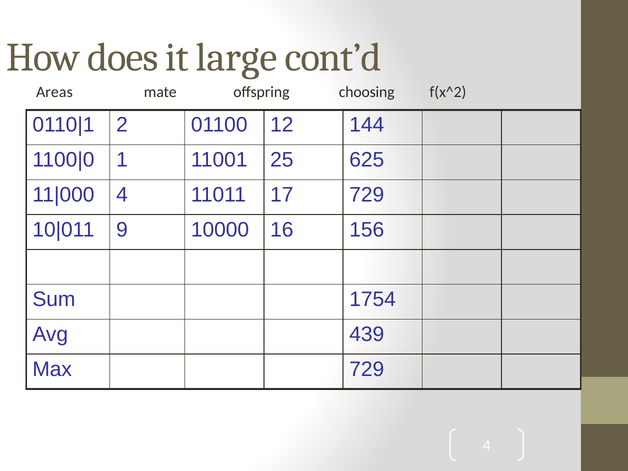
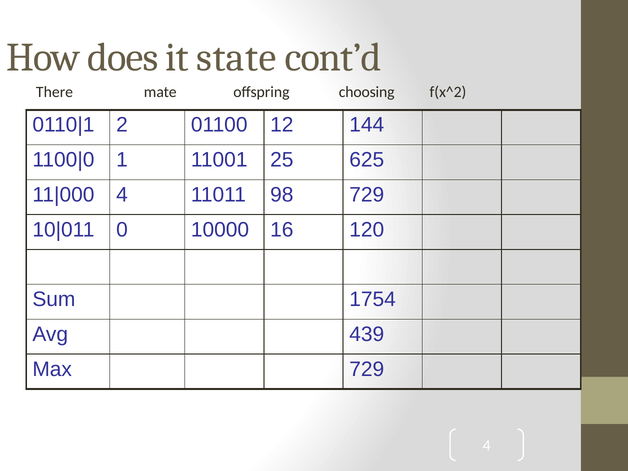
large: large -> state (236, 58)
Areas: Areas -> There (55, 92)
17: 17 -> 98 (282, 195)
9: 9 -> 0 (122, 230)
156: 156 -> 120 (367, 230)
